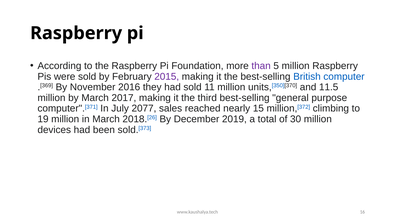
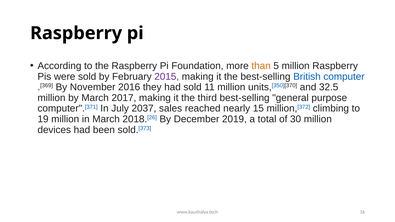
than colour: purple -> orange (261, 66)
11.5: 11.5 -> 32.5 (329, 87)
2077: 2077 -> 2037 (144, 109)
